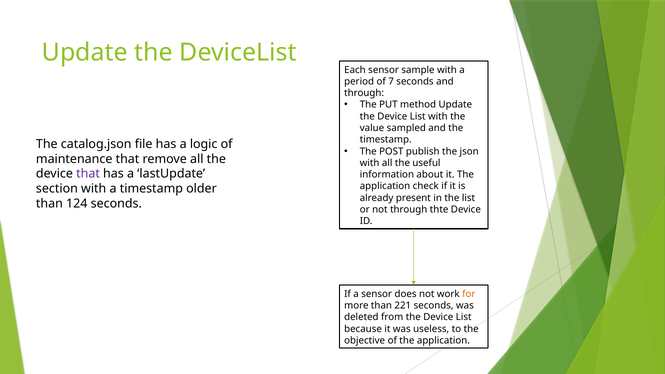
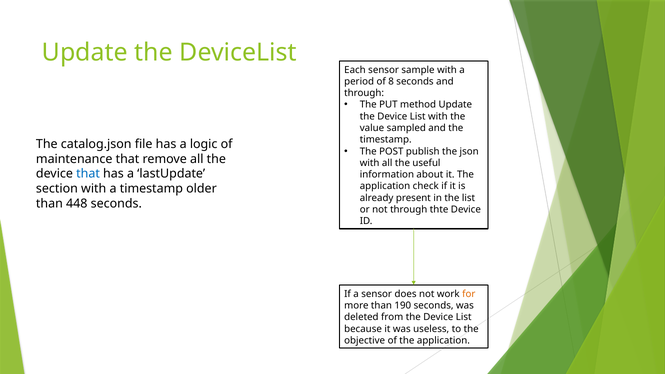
7: 7 -> 8 (391, 81)
that colour: purple -> blue (88, 174)
124: 124 -> 448 (77, 204)
221: 221 -> 190 (403, 306)
